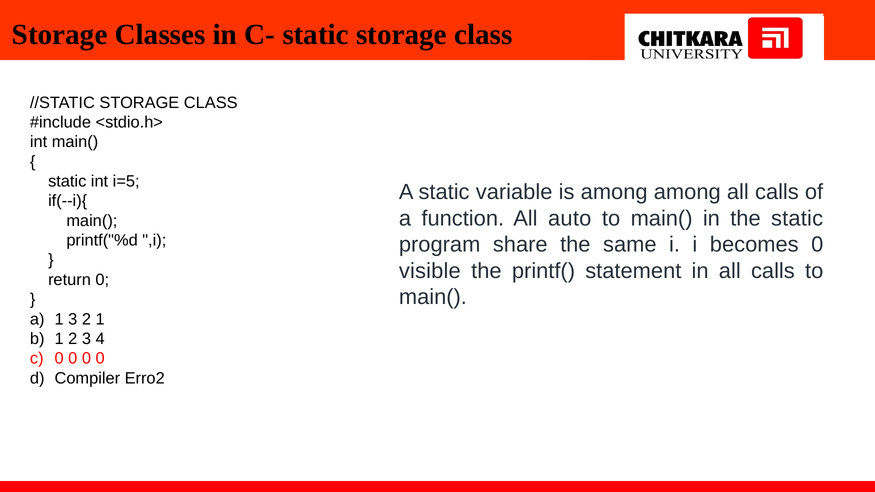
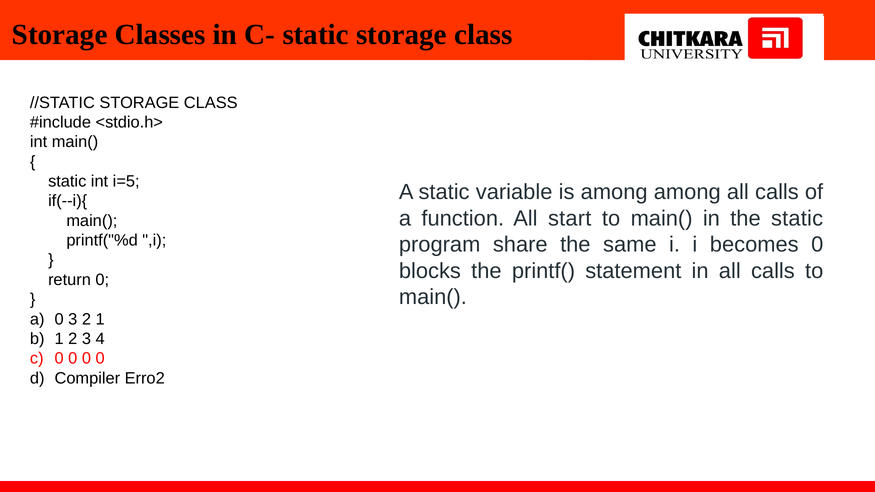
auto: auto -> start (570, 219)
visible: visible -> blocks (430, 271)
a 1: 1 -> 0 (59, 319)
